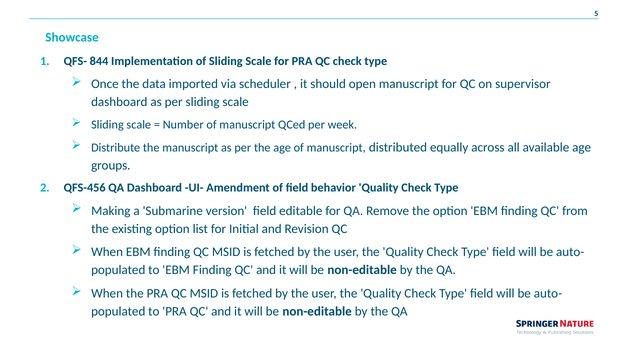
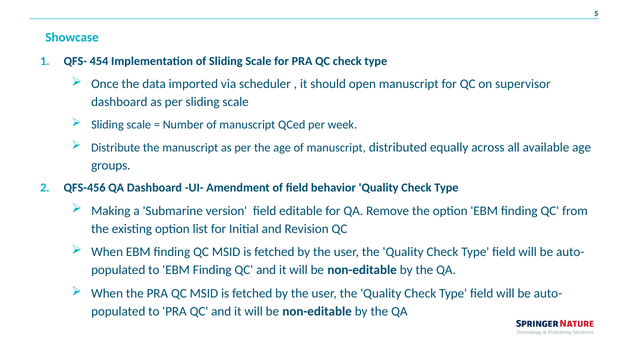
844: 844 -> 454 (99, 61)
